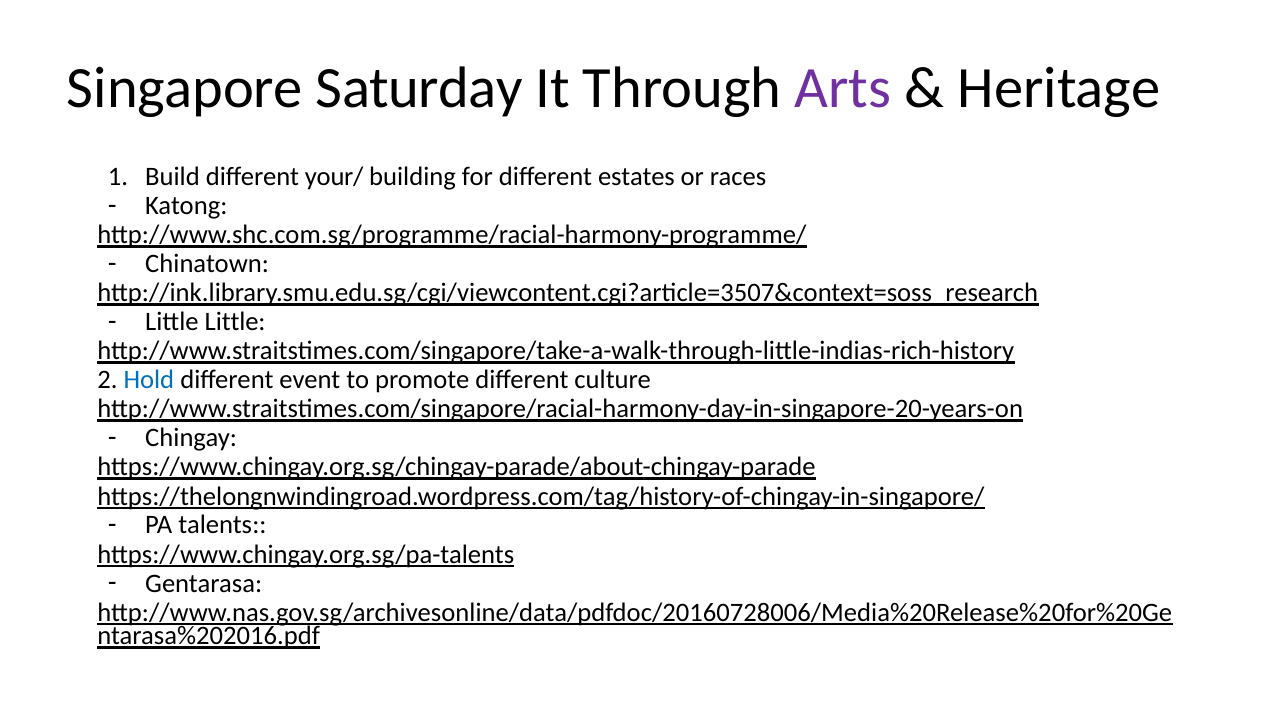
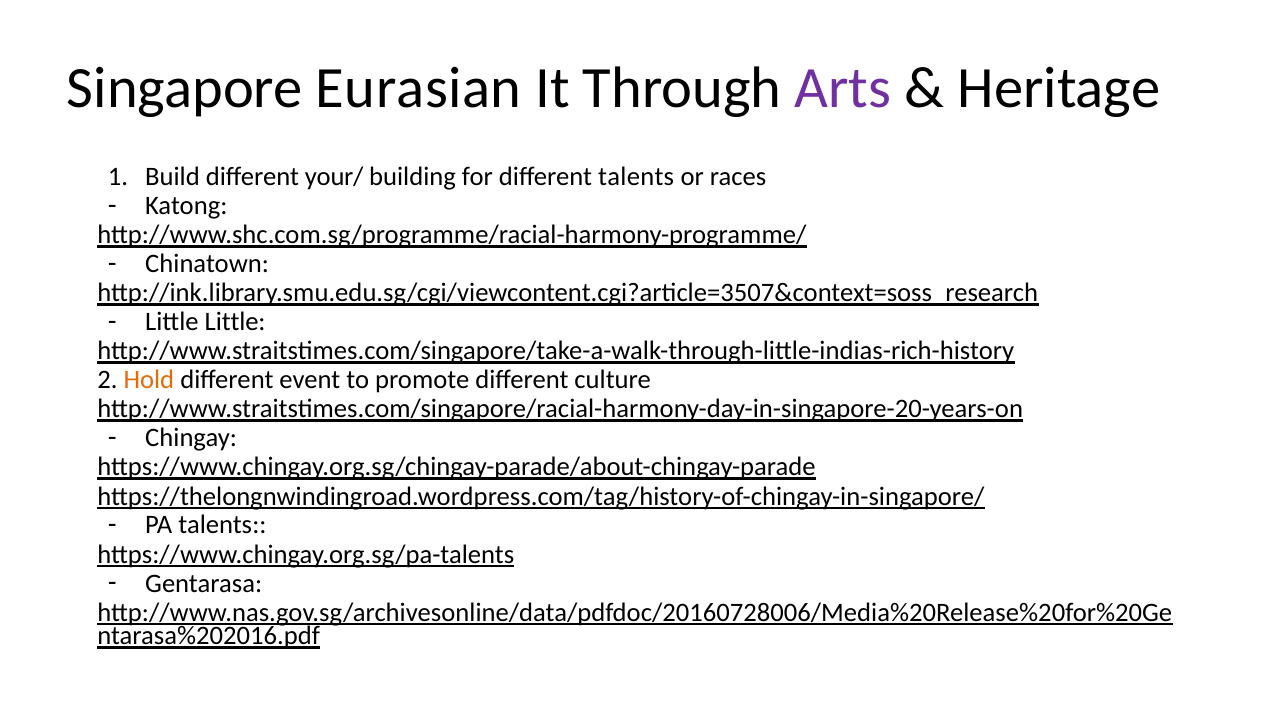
Saturday: Saturday -> Eurasian (419, 88)
different estates: estates -> talents (636, 177)
Hold colour: blue -> orange (149, 380)
